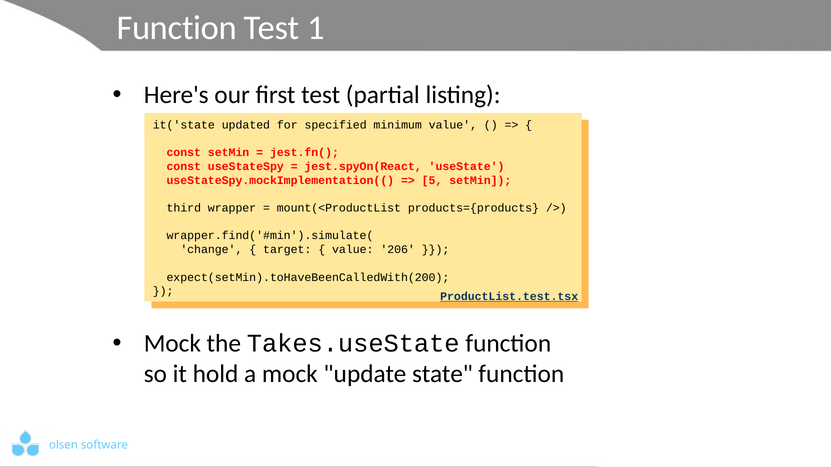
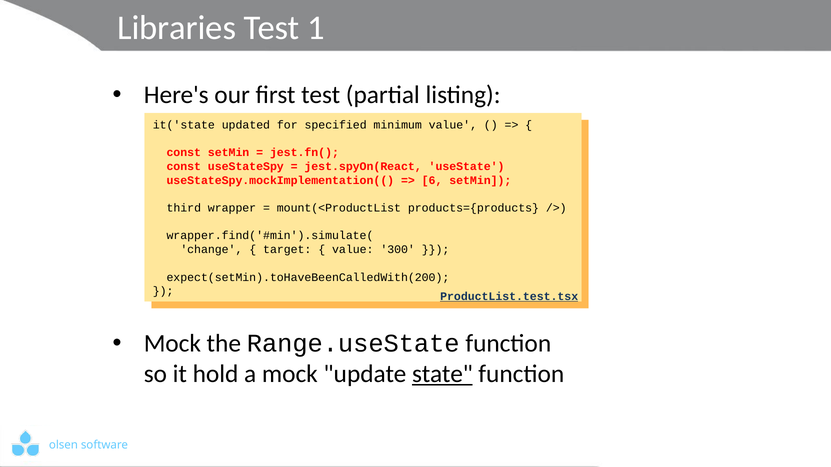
Function: Function -> Libraries (177, 28)
5: 5 -> 6 (432, 180)
206: 206 -> 300 (398, 250)
Takes.useState: Takes.useState -> Range.useState (353, 344)
state underline: none -> present (442, 374)
